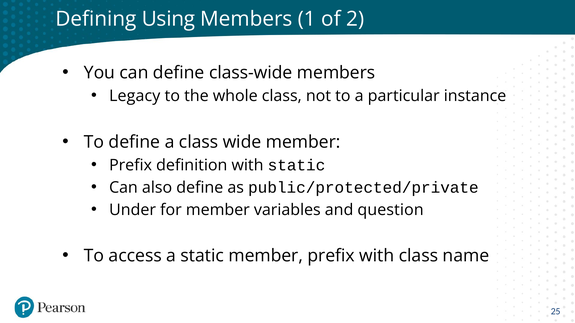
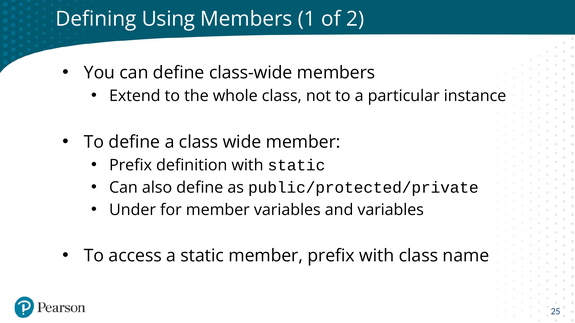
Legacy: Legacy -> Extend (135, 96)
and question: question -> variables (391, 210)
